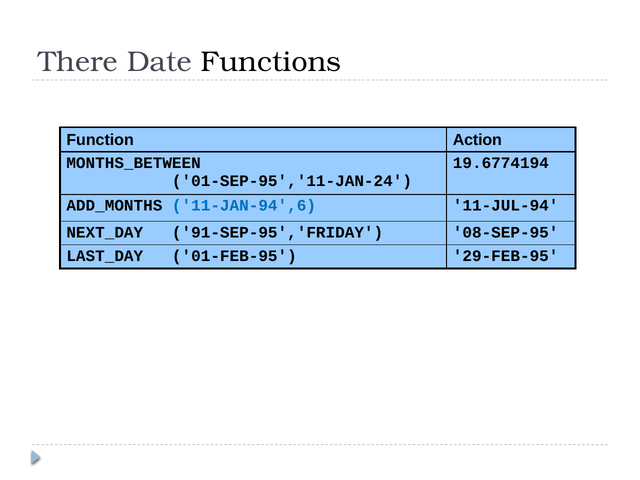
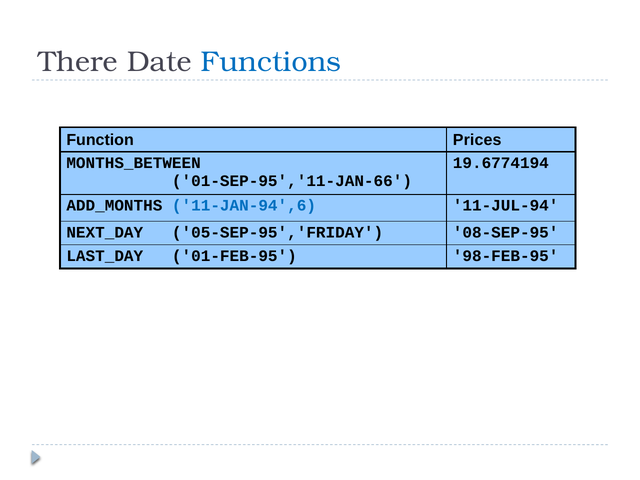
Functions colour: black -> blue (271, 62)
Action: Action -> Prices (477, 140)
01-SEP-95','11-JAN-24: 01-SEP-95','11-JAN-24 -> 01-SEP-95','11-JAN-66 (292, 181)
91-SEP-95','FRIDAY: 91-SEP-95','FRIDAY -> 05-SEP-95','FRIDAY (278, 232)
29-FEB-95: 29-FEB-95 -> 98-FEB-95 (506, 256)
